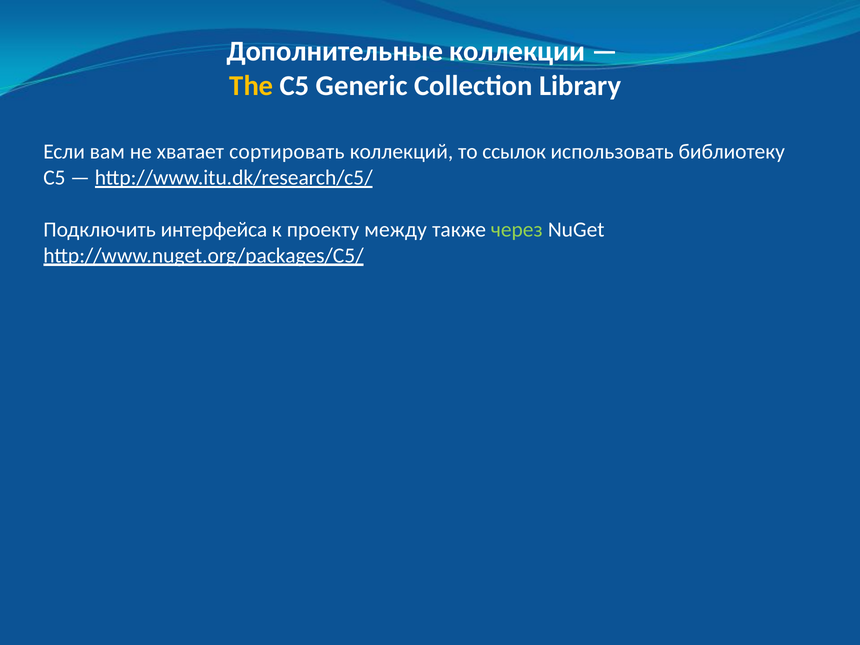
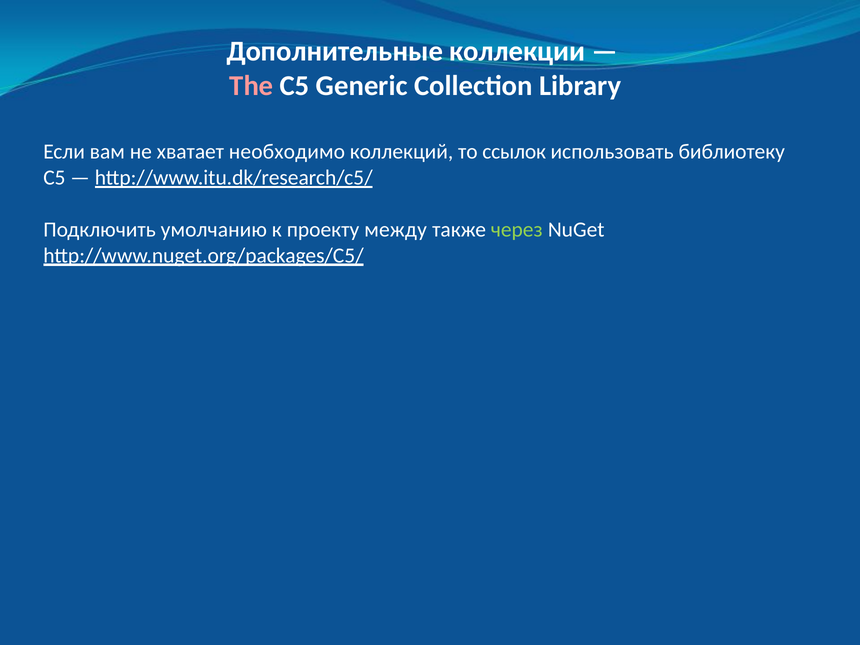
The colour: yellow -> pink (251, 86)
сортировать: сортировать -> необходимо (287, 152)
интерфейса: интерфейса -> умолчанию (214, 230)
